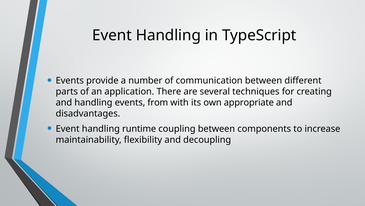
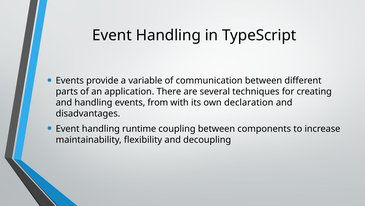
number: number -> variable (145, 80)
appropriate: appropriate -> declaration (249, 102)
